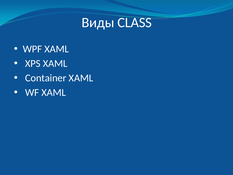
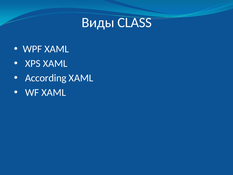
Container: Container -> According (46, 78)
